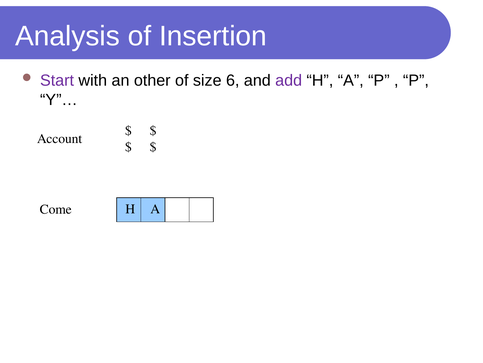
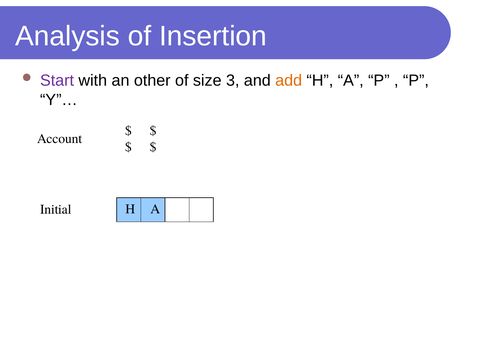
6: 6 -> 3 (233, 80)
add colour: purple -> orange (289, 80)
Come: Come -> Initial (56, 209)
